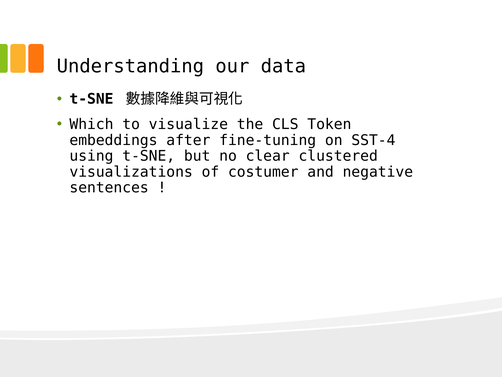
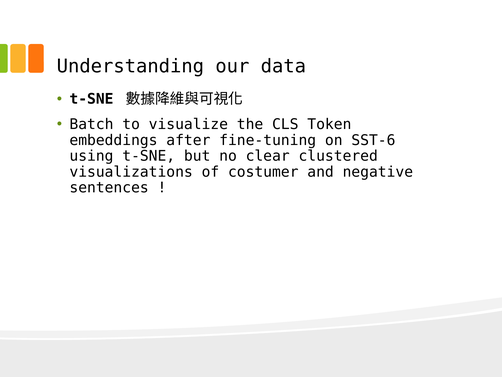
Which: Which -> Batch (91, 124)
SST-4: SST-4 -> SST-6 (373, 140)
